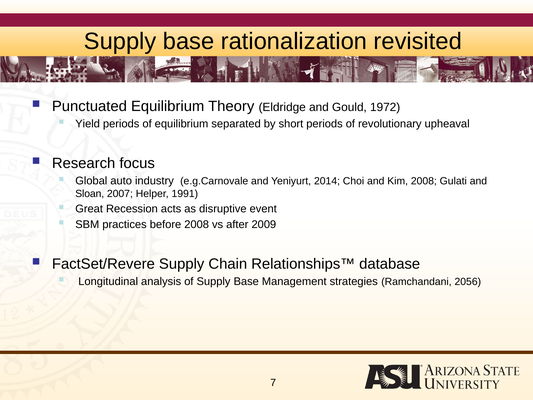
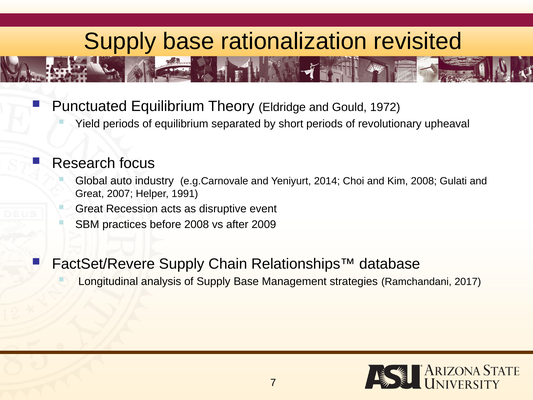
Sloan: Sloan -> Great (90, 194)
2056: 2056 -> 2017 (468, 282)
